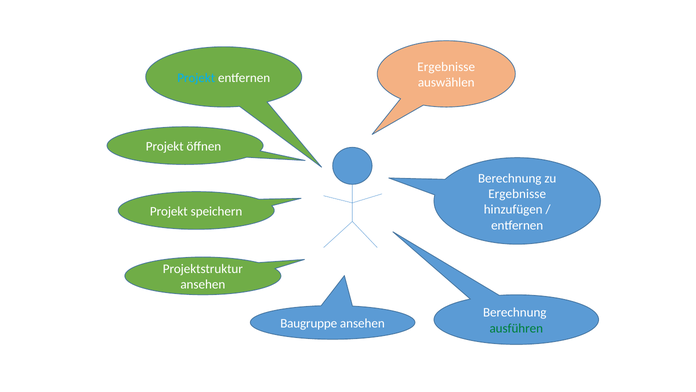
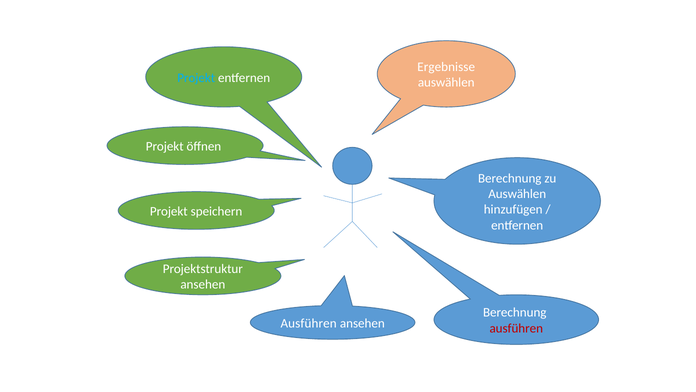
Ergebnisse: Ergebnisse -> Auswählen (517, 194)
Baugruppe: Baugruppe -> Ausführen (309, 323)
ausführen colour: green -> red (516, 328)
